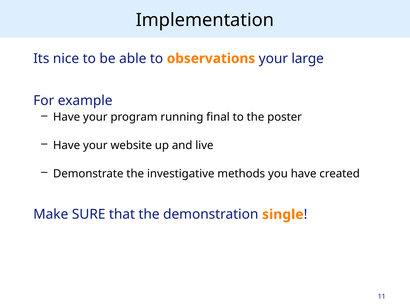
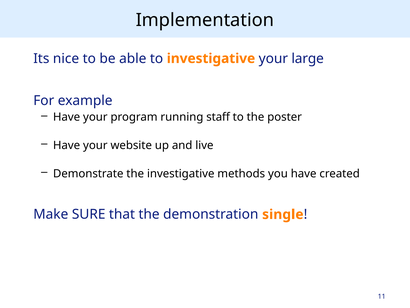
to observations: observations -> investigative (211, 58)
final: final -> staff (218, 117)
